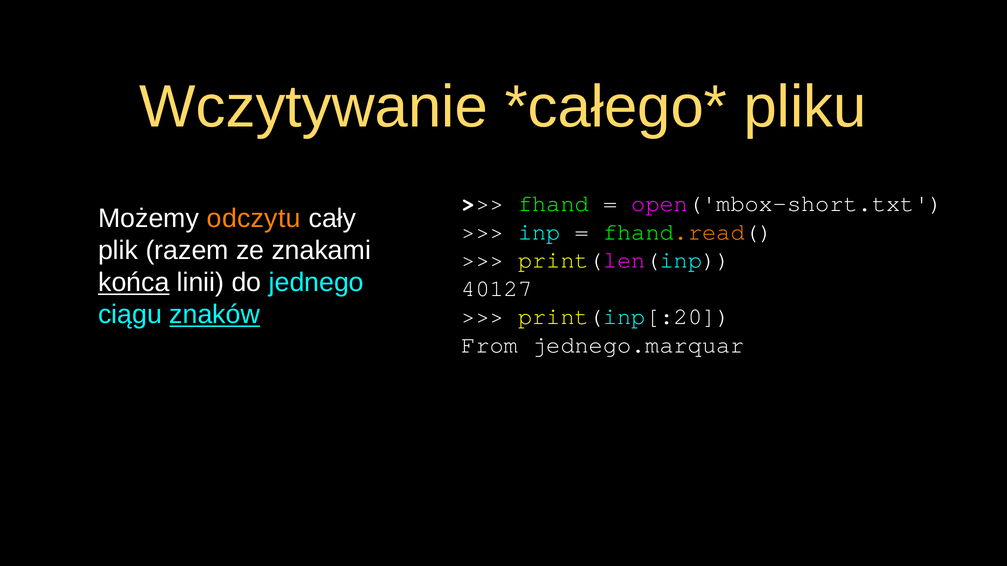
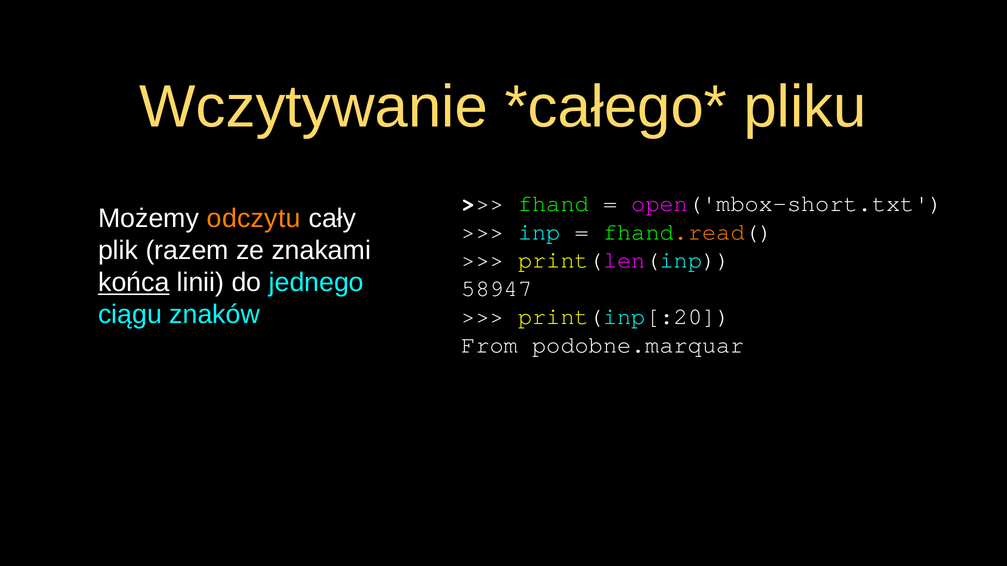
40127: 40127 -> 58947 (497, 289)
znaków underline: present -> none (215, 315)
jednego.marquar: jednego.marquar -> podobne.marquar (638, 345)
